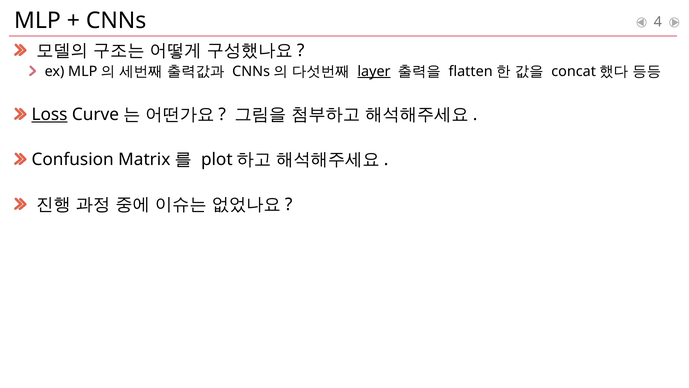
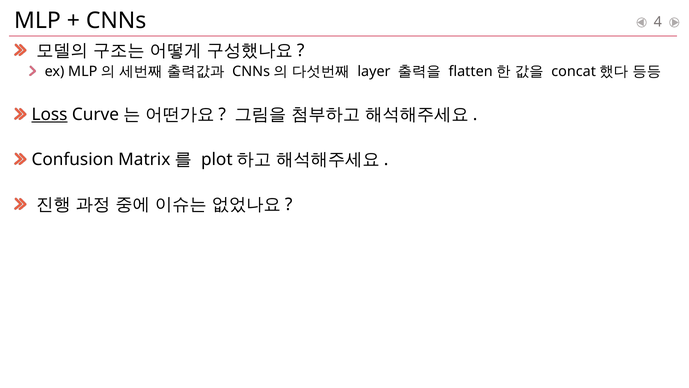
layer underline: present -> none (374, 71)
